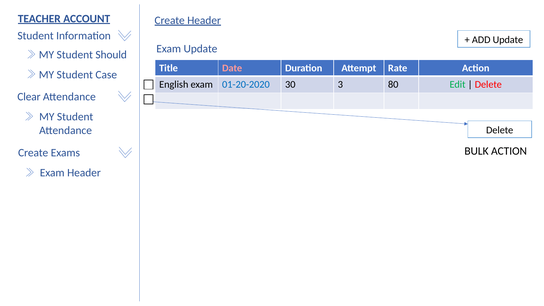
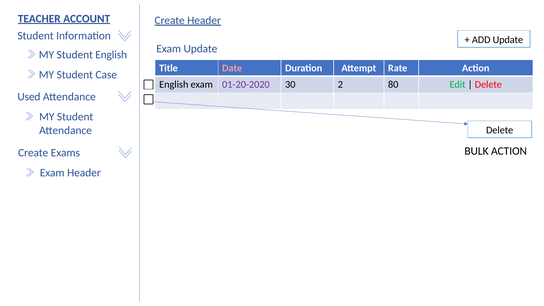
Student Should: Should -> English (111, 55)
01-20-2020 colour: blue -> purple (246, 85)
3: 3 -> 2 (340, 85)
Clear: Clear -> Used (29, 97)
